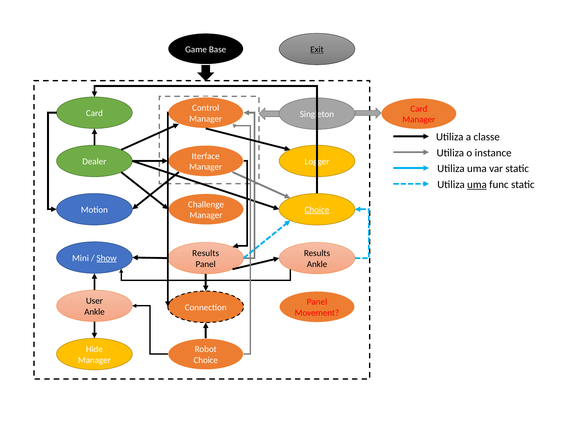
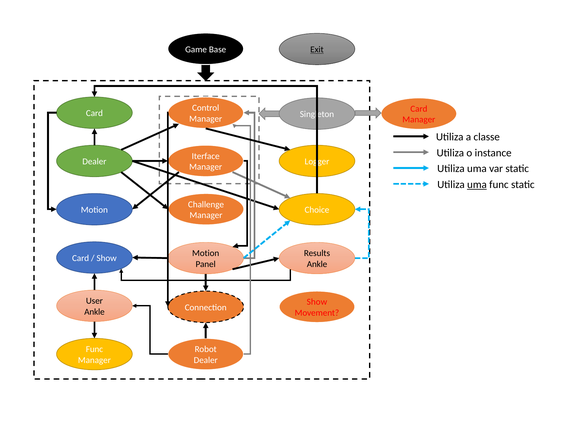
Choice underline: present -> none (317, 210)
Results: Results -> Motion (206, 253)
Mini: Mini -> Card (81, 258)
Show underline: present -> none (107, 258)
Panel: Panel -> Show (317, 302)
Hide: Hide -> Func (94, 349)
Choice: Choice -> Dealer (206, 360)
